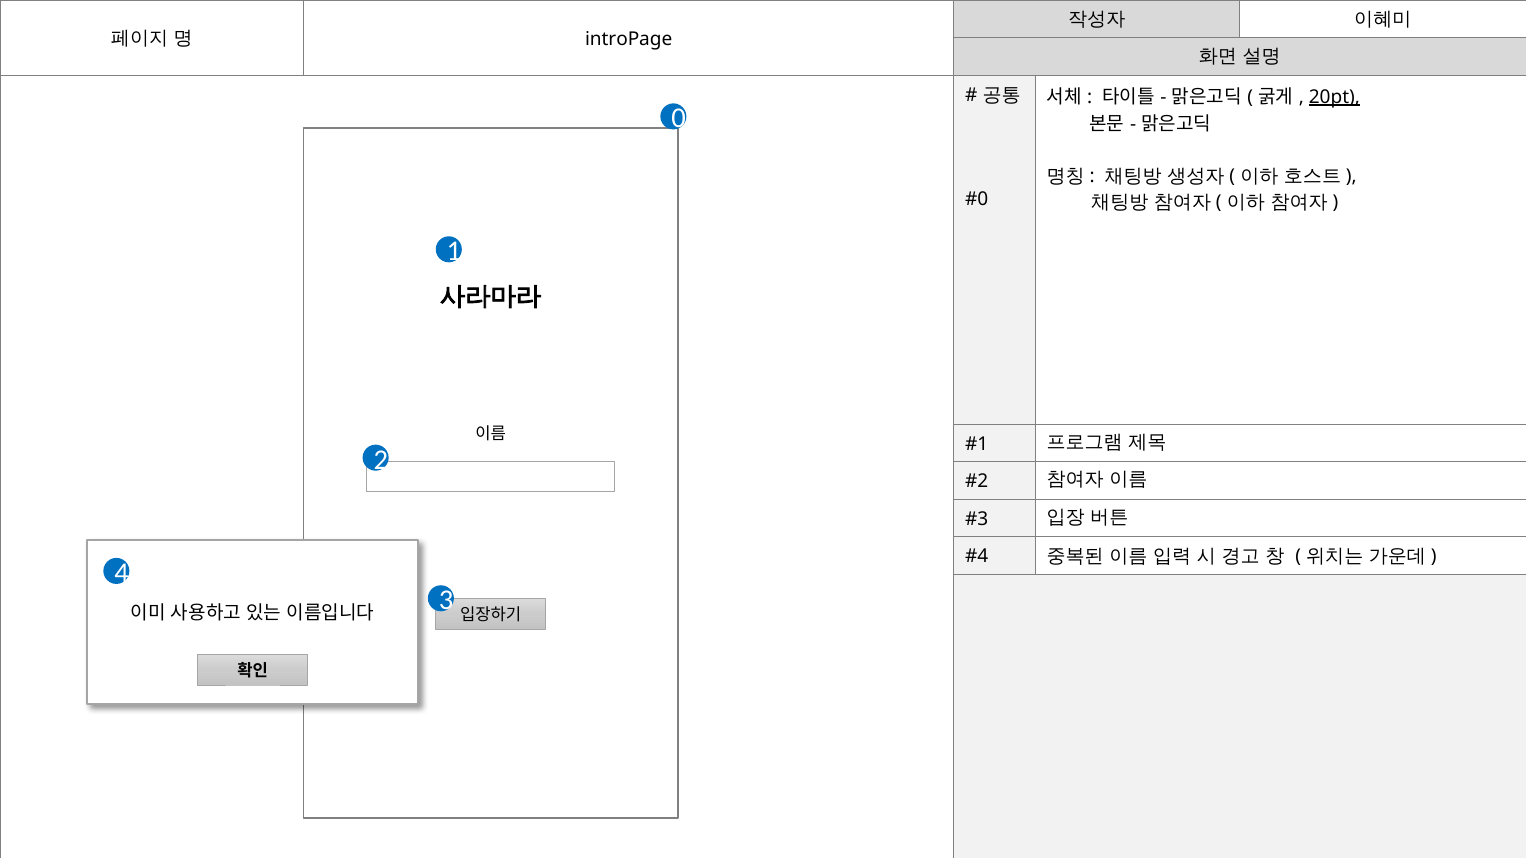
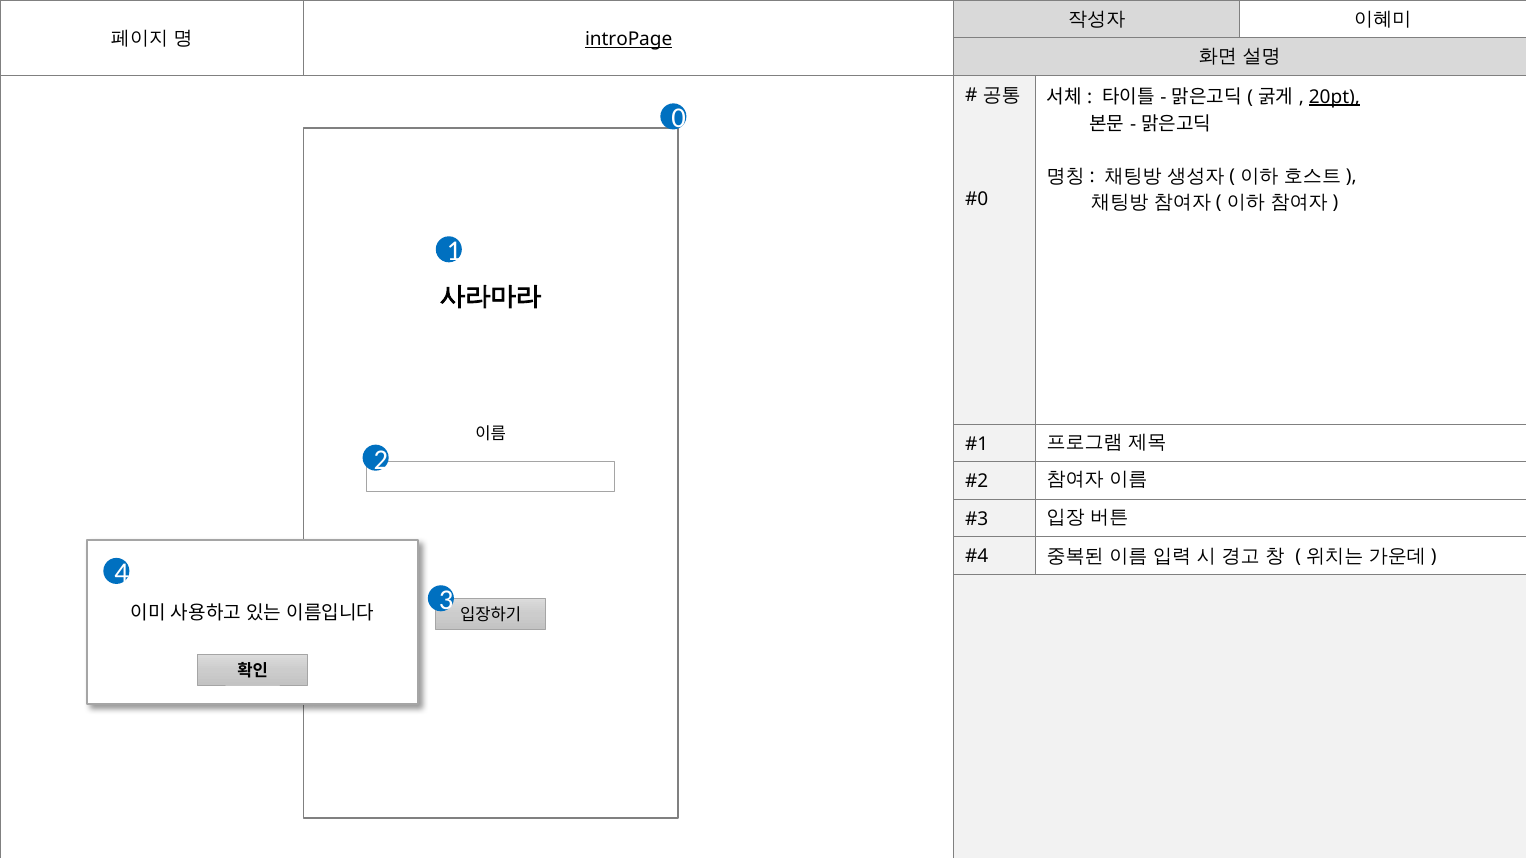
introPage underline: none -> present (629, 39)
